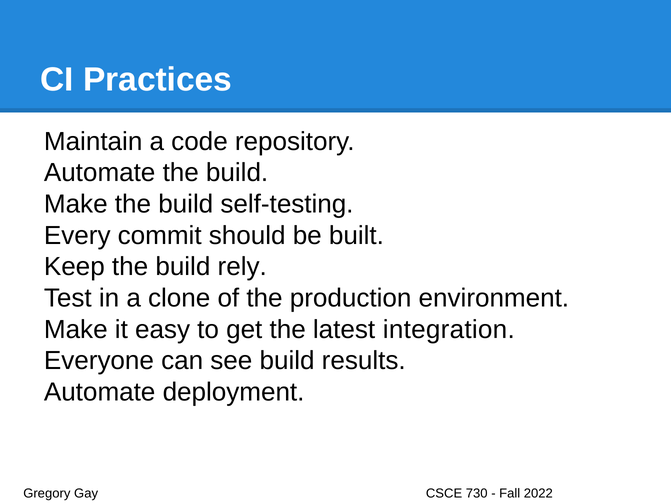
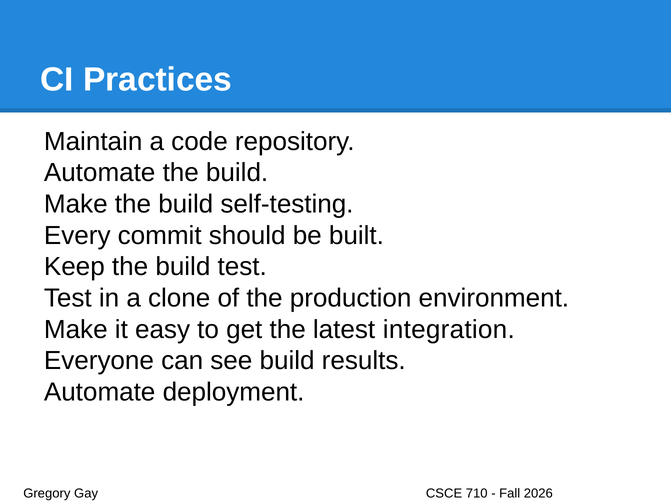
build rely: rely -> test (242, 267)
730: 730 -> 710 (477, 493)
2022: 2022 -> 2026 (538, 493)
